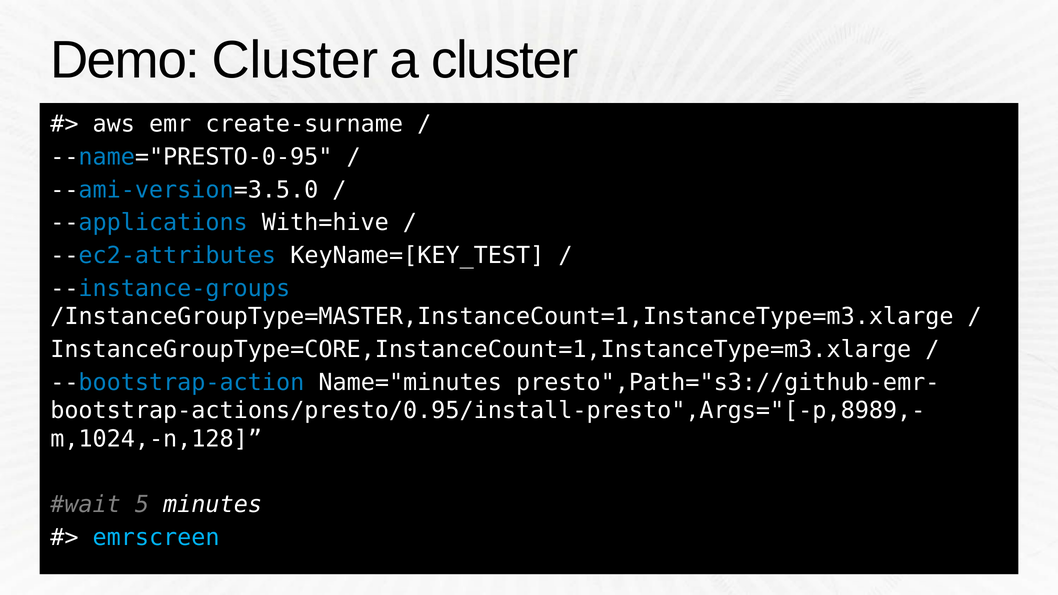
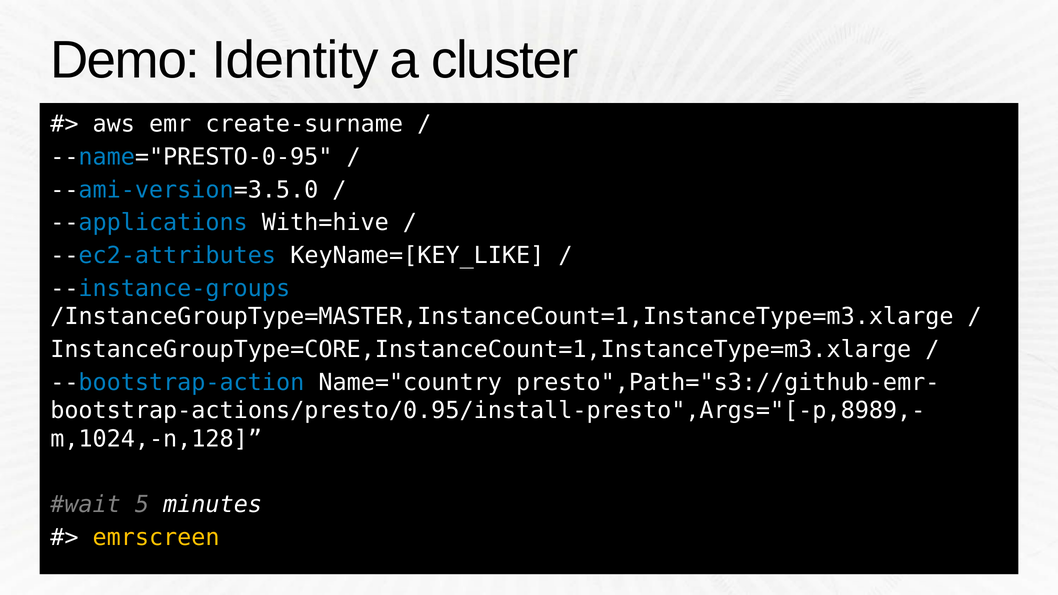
Demo Cluster: Cluster -> Identity (295, 61)
KeyName=[KEY_TEST: KeyName=[KEY_TEST -> KeyName=[KEY_LIKE (417, 256)
Name="minutes: Name="minutes -> Name="country (410, 383)
emrscreen colour: light blue -> yellow (156, 538)
